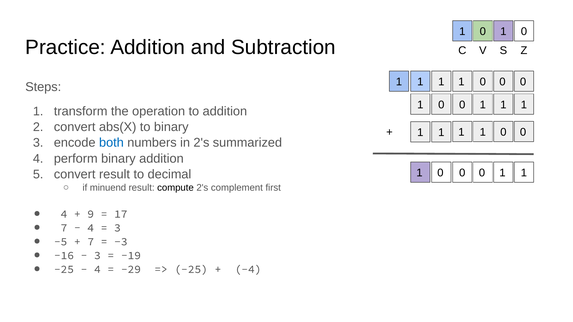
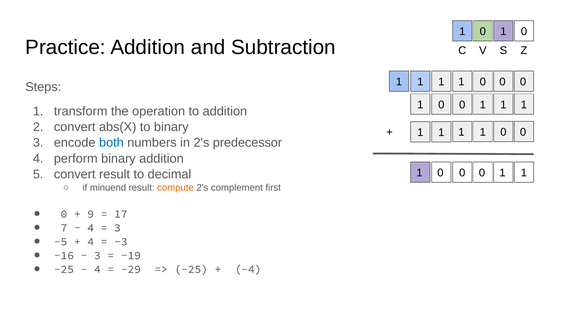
summarized: summarized -> predecessor (247, 143)
compute colour: black -> orange (175, 188)
4: 4 -> 0 (64, 214)
7: 7 -> 4 (91, 242)
